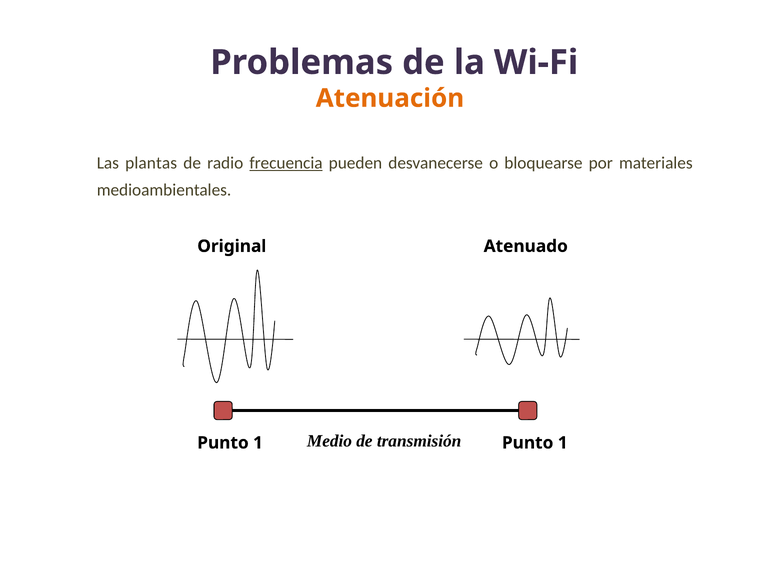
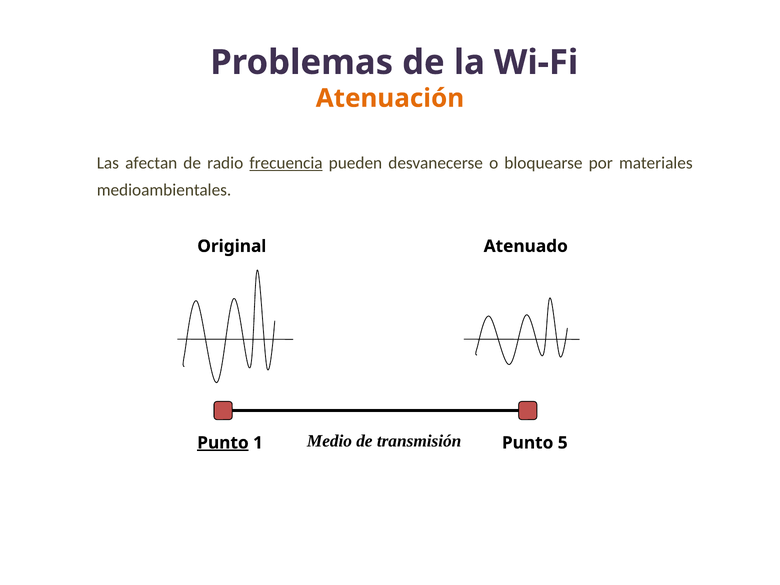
plantas: plantas -> afectan (151, 163)
Punto underline: none -> present (223, 443)
transmisión Punto 1: 1 -> 5 (563, 443)
